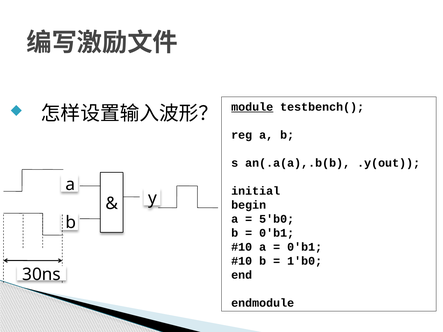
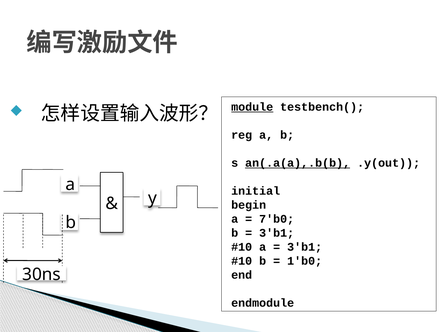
an(.a(a),.b(b underline: none -> present (298, 163)
5'b0: 5'b0 -> 7'b0 (277, 219)
0'b1: 0'b1 -> 3'b1 (277, 233)
0'b1: 0'b1 -> 3'b1 (305, 247)
